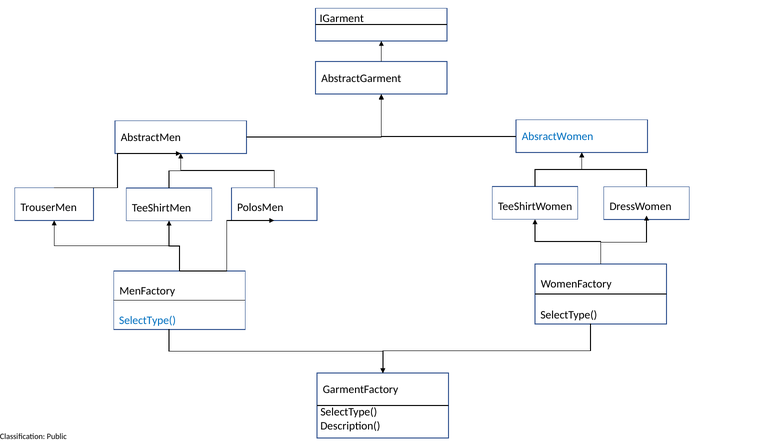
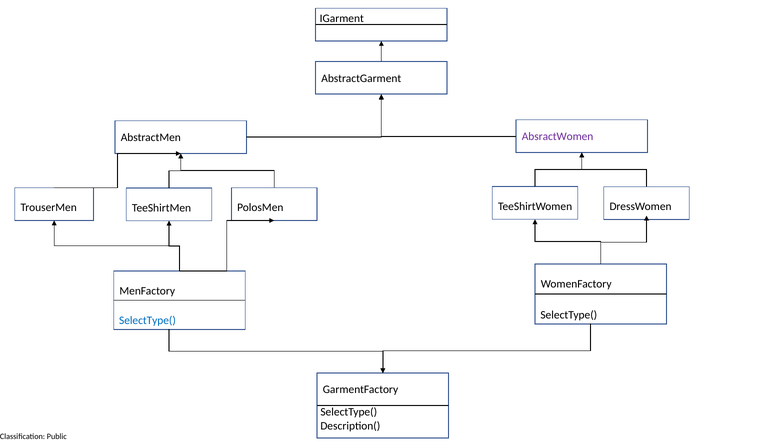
AbsractWomen colour: blue -> purple (558, 136)
